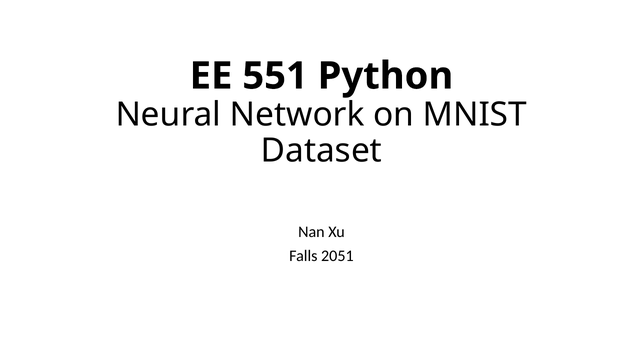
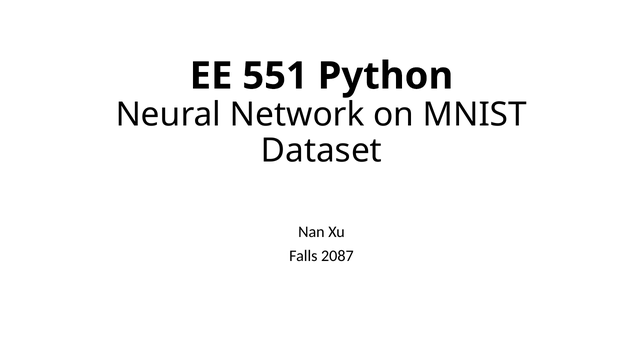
2051: 2051 -> 2087 (337, 256)
